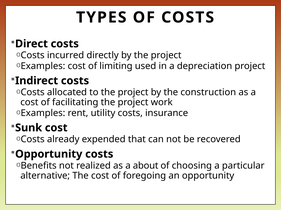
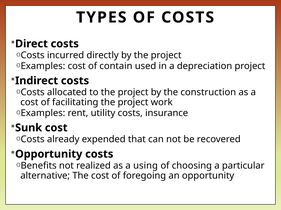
limiting: limiting -> contain (116, 66)
about: about -> using (146, 166)
